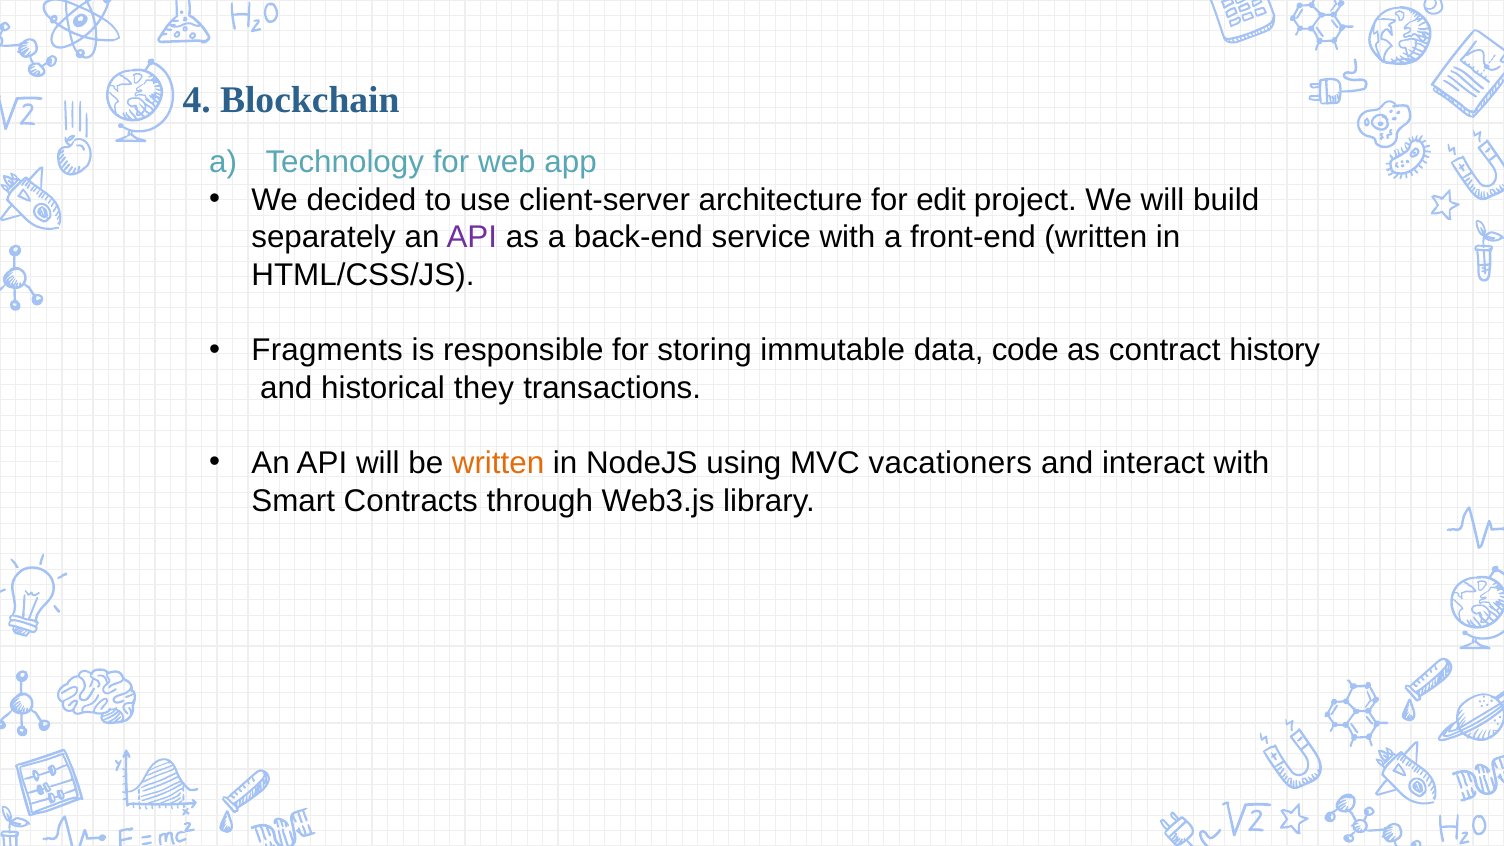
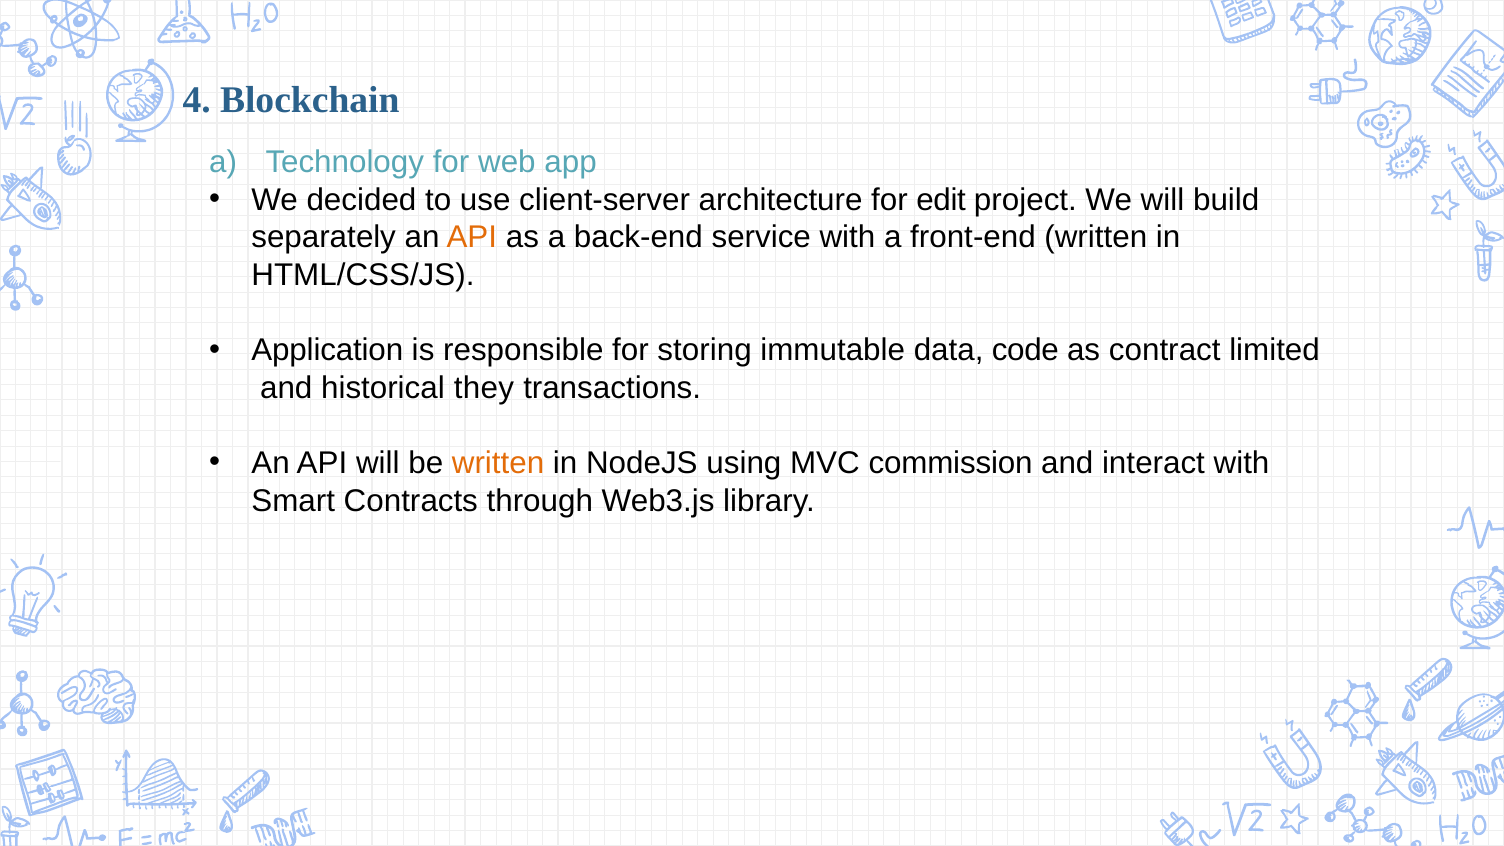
API colour: purple -> orange (472, 238)
Fragments: Fragments -> Application (327, 350)
history: history -> limited (1275, 350)
vacationers: vacationers -> commission (951, 463)
